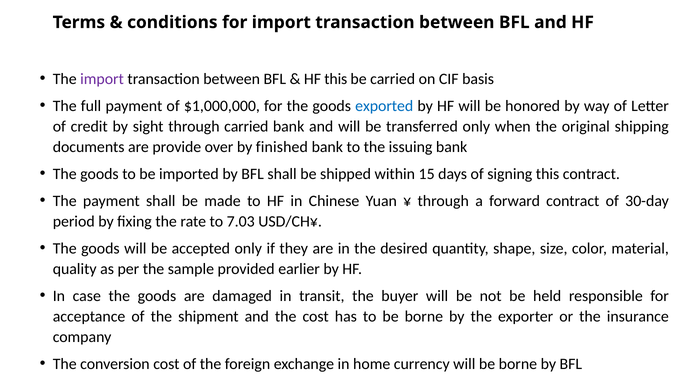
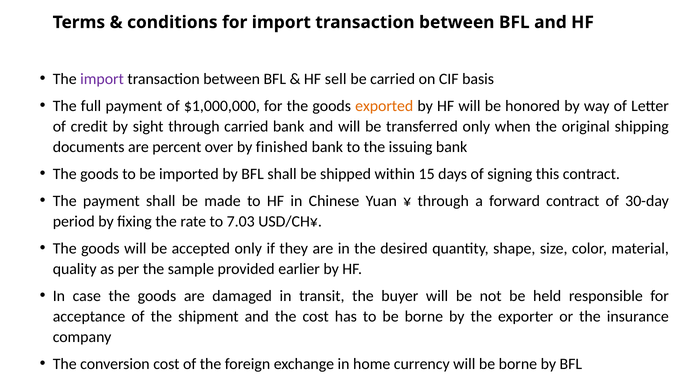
HF this: this -> sell (336, 79)
exported colour: blue -> orange (384, 106)
provide: provide -> percent (177, 147)
